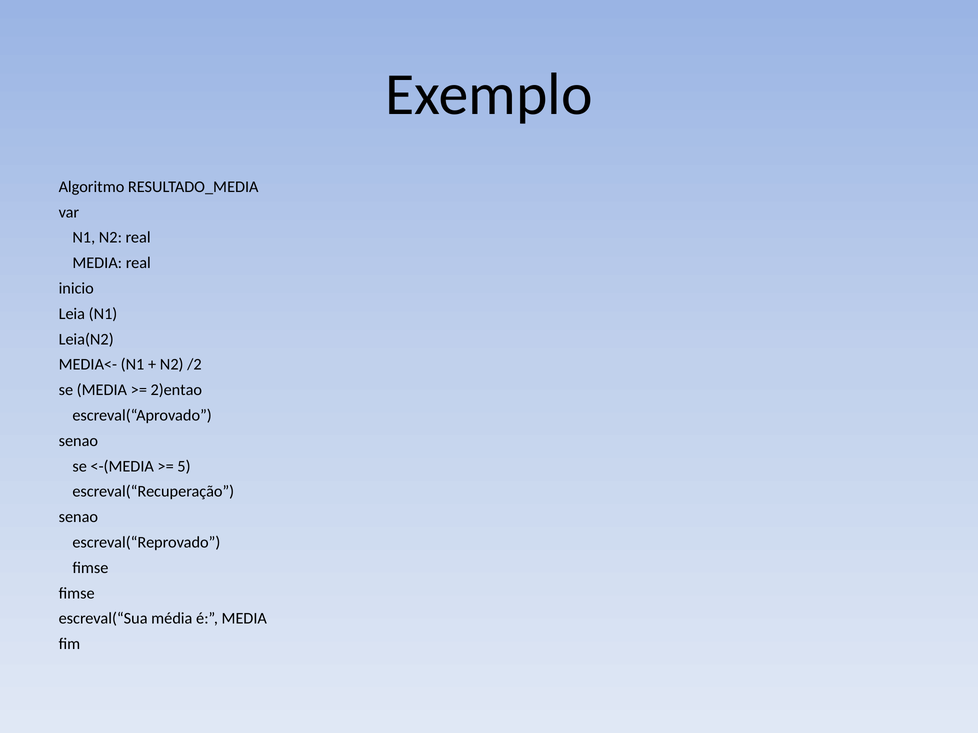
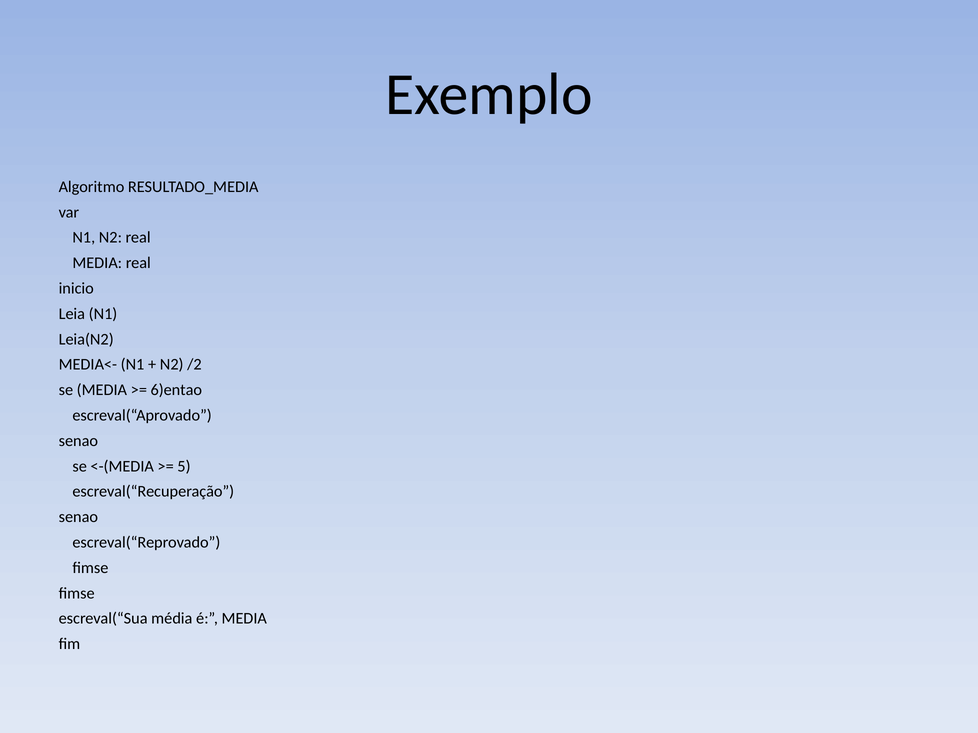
2)entao: 2)entao -> 6)entao (176, 390)
